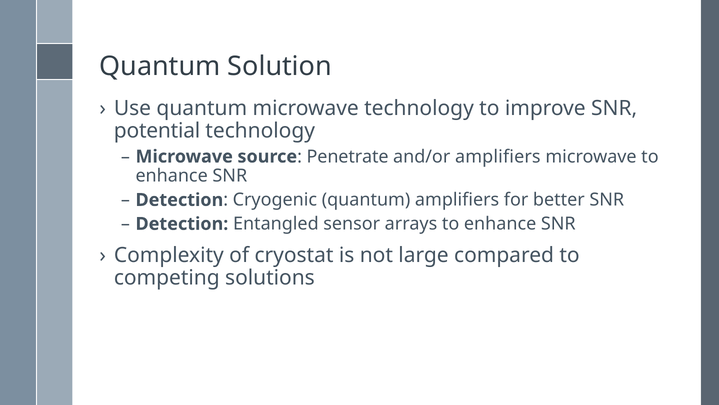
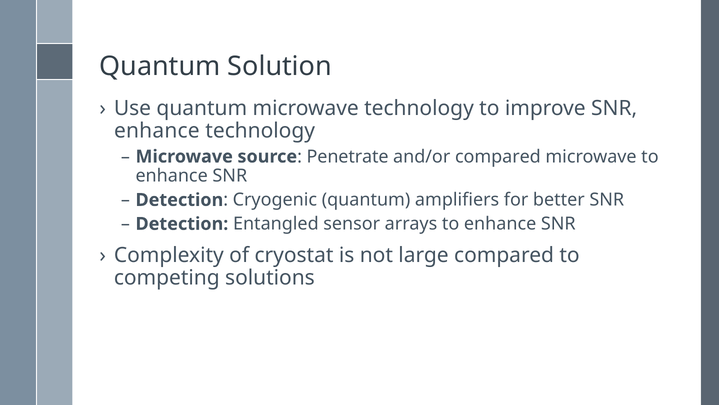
potential: potential -> enhance (157, 131)
and/or amplifiers: amplifiers -> compared (498, 156)
